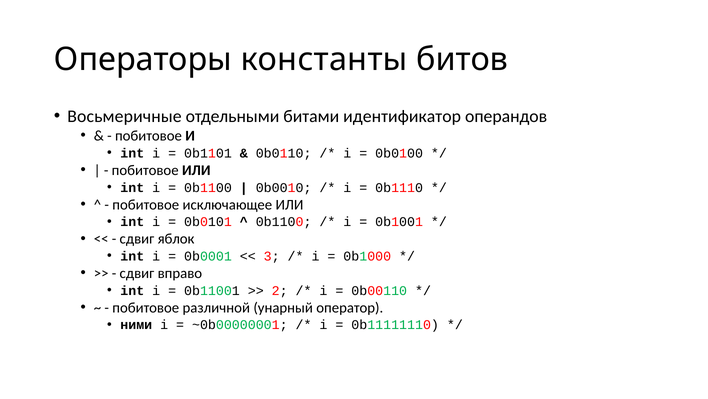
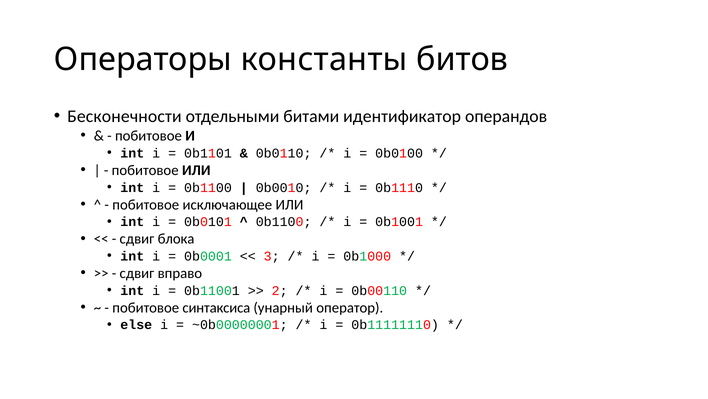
Восьмеричные: Восьмеричные -> Бесконечности (124, 116)
яблок: яблок -> блока (176, 239)
различной: различной -> синтаксиса (216, 307)
ними: ними -> else (136, 324)
